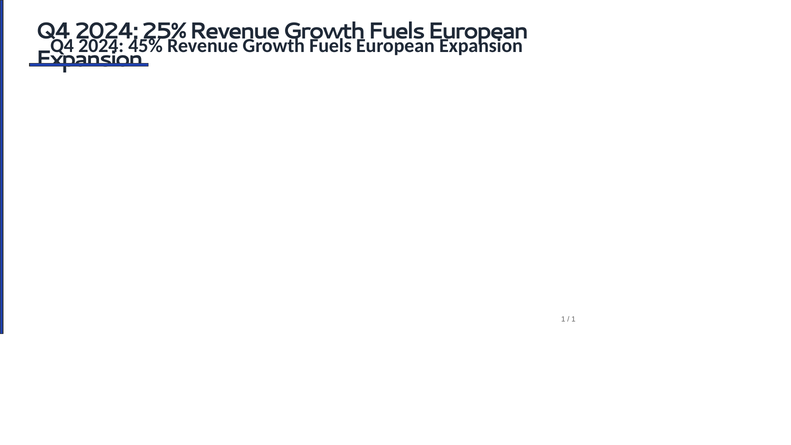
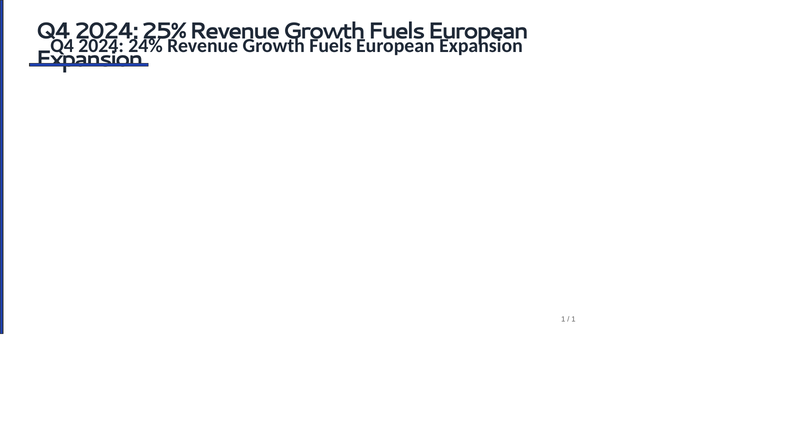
45%: 45% -> 24% (146, 46)
